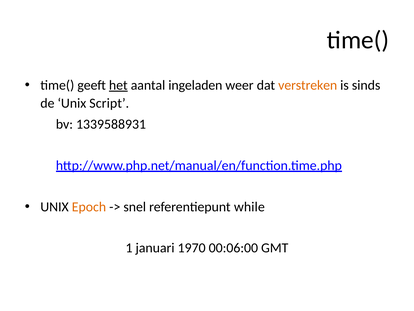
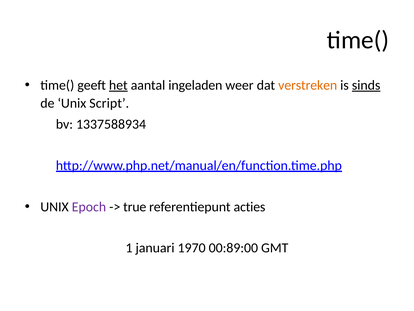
sinds underline: none -> present (366, 85)
1339588931: 1339588931 -> 1337588934 (111, 124)
Epoch colour: orange -> purple (89, 207)
snel: snel -> true (135, 207)
while: while -> acties (250, 207)
00:06:00: 00:06:00 -> 00:89:00 (233, 248)
